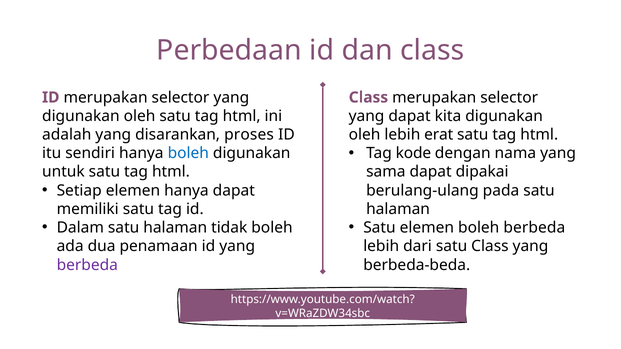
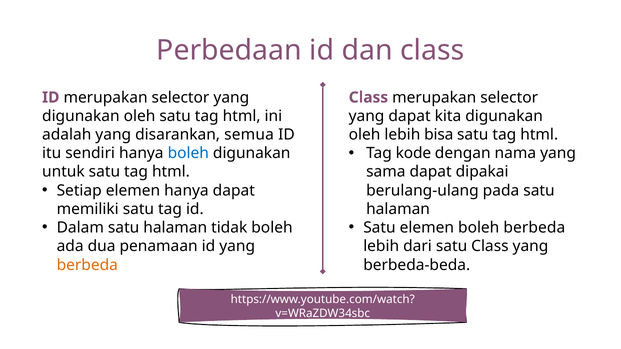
proses: proses -> semua (249, 135)
erat: erat -> bisa (439, 135)
berbeda colour: purple -> orange (87, 265)
